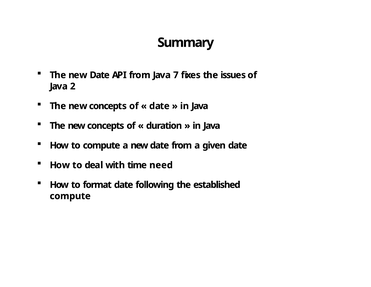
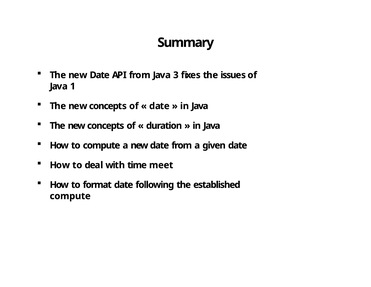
7: 7 -> 3 (176, 75)
2: 2 -> 1 (73, 86)
need: need -> meet (161, 165)
